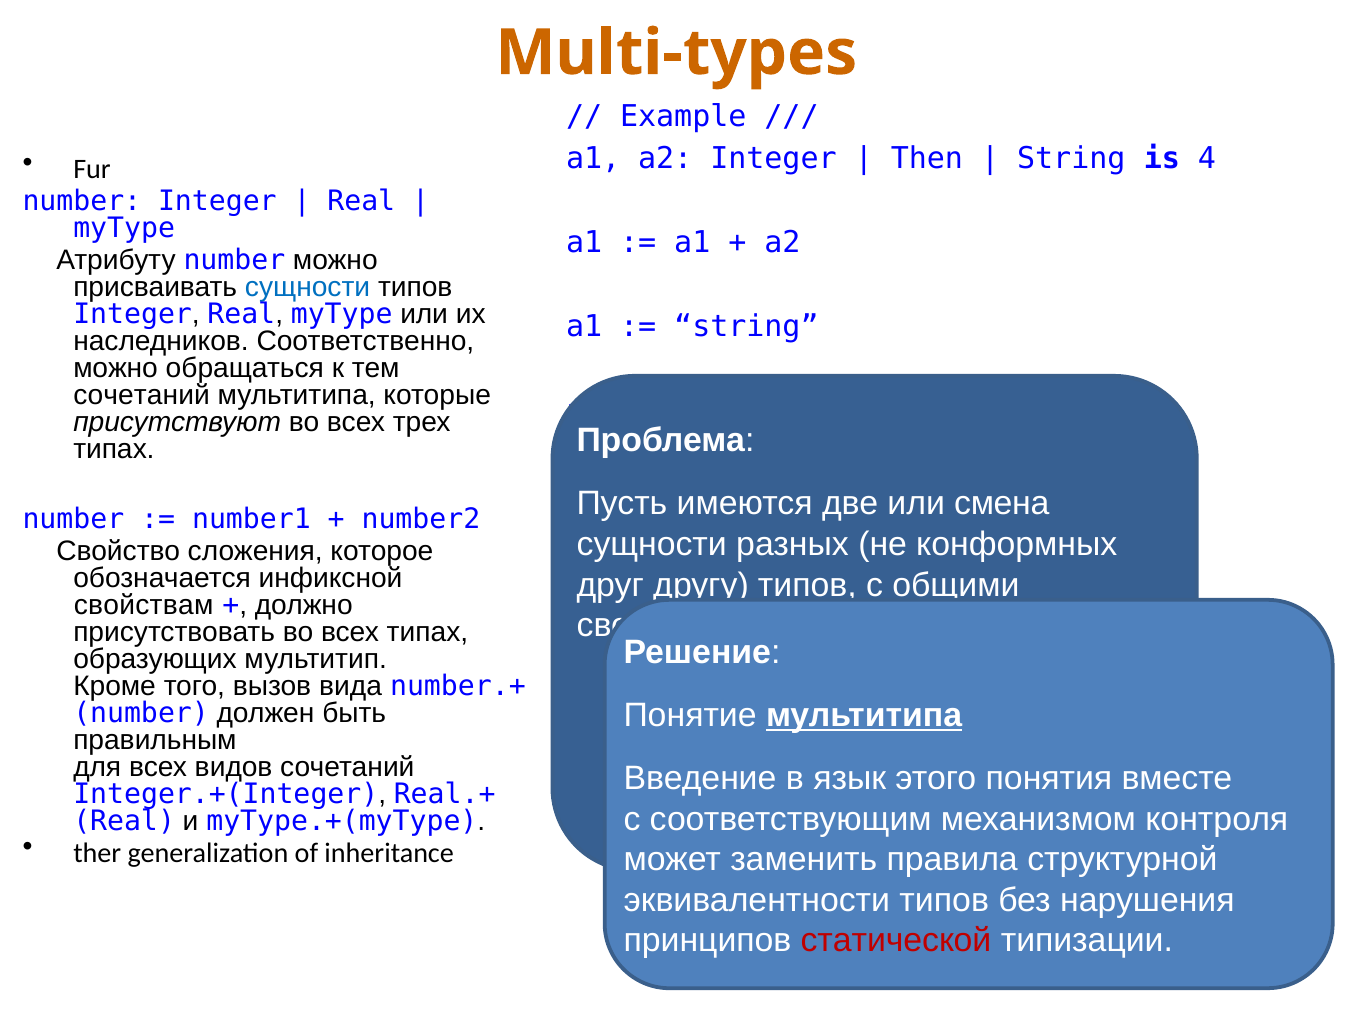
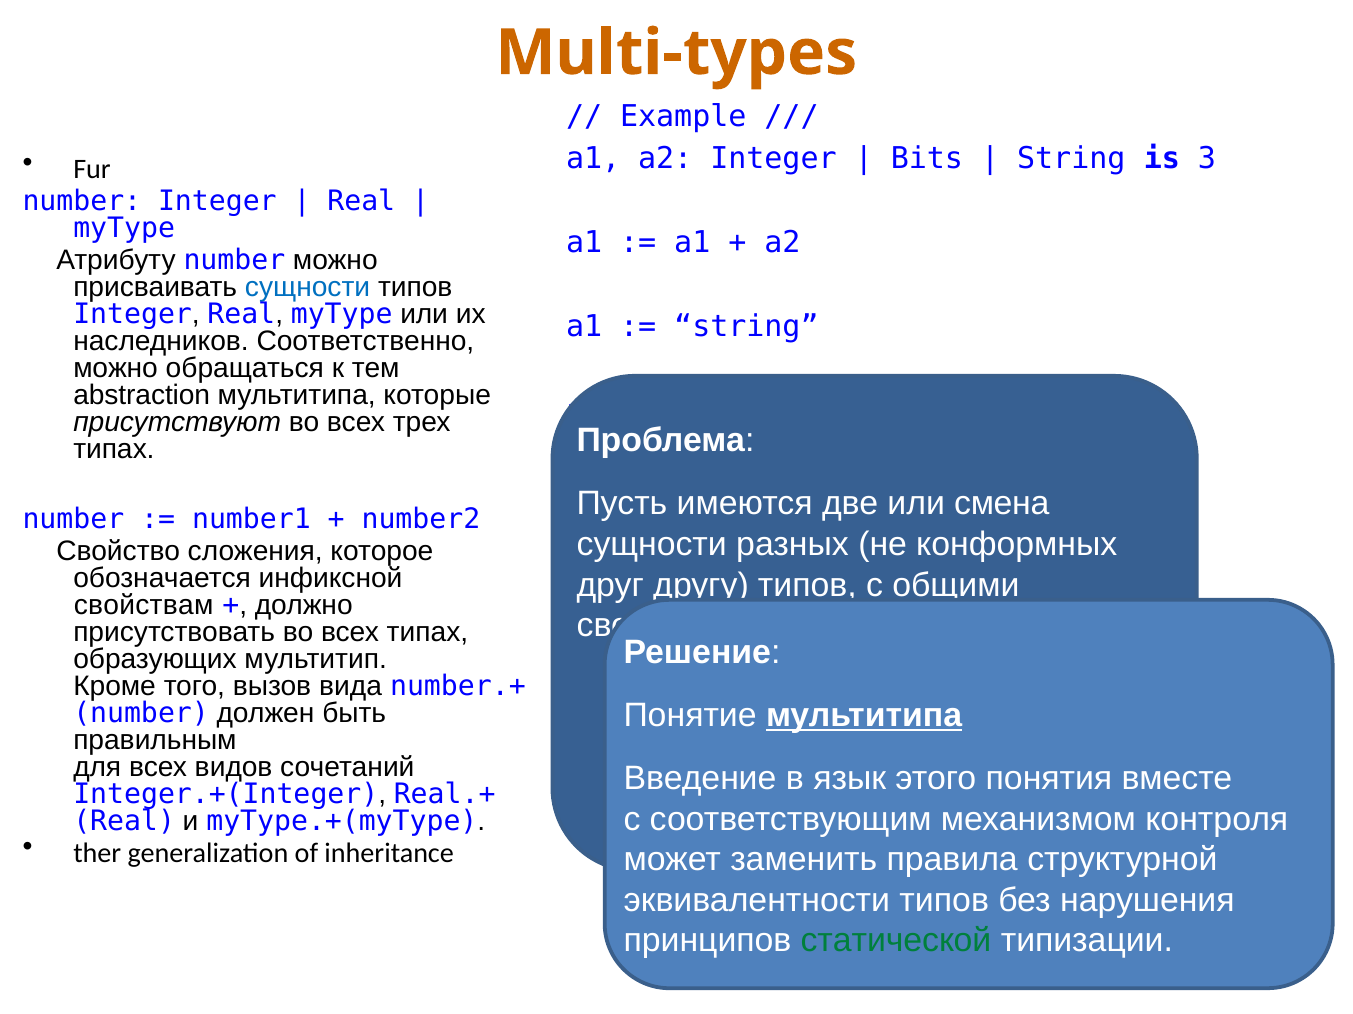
Then: Then -> Bits (927, 159)
4: 4 -> 3 (1207, 159)
сочетаний: сочетаний -> abstraction (142, 395)
статической colour: red -> green (896, 941)
